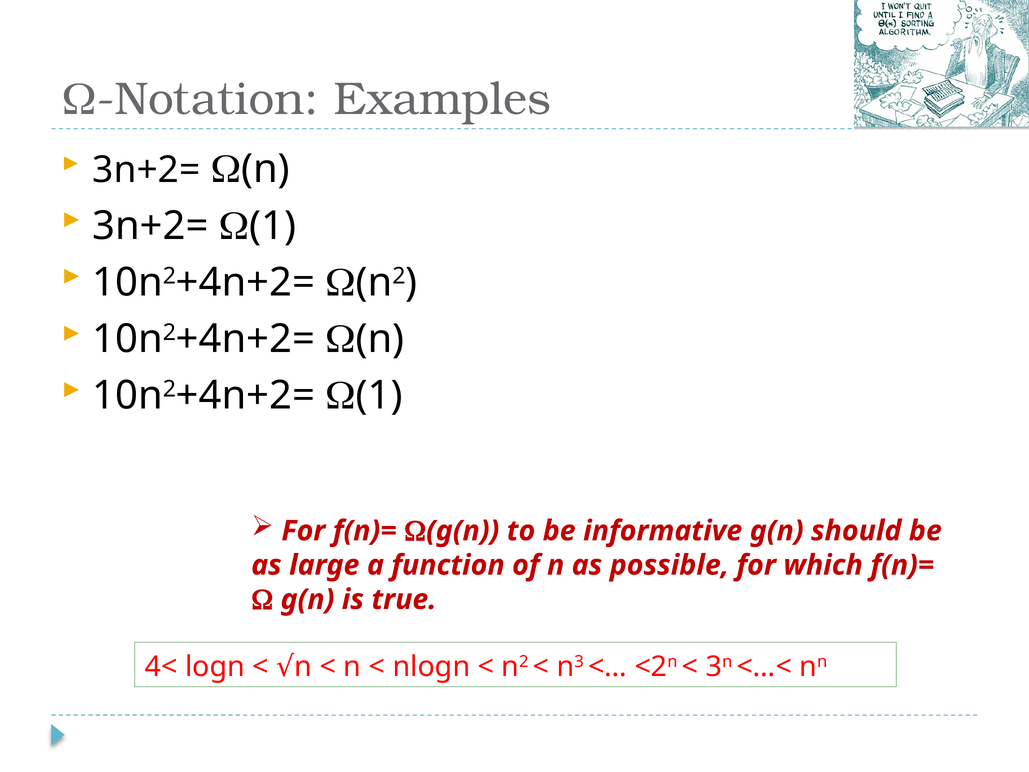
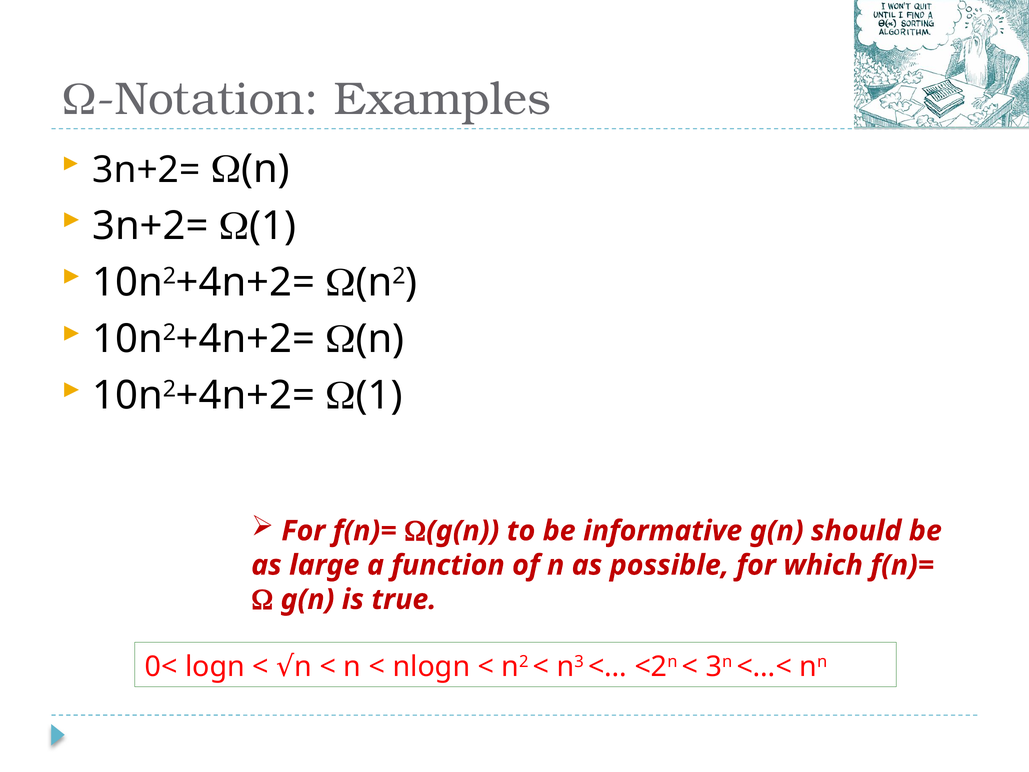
4<: 4< -> 0< (161, 666)
